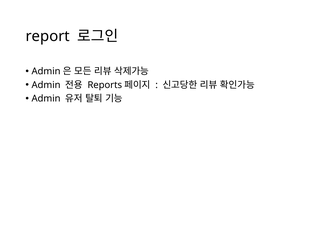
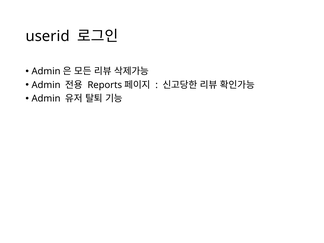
report: report -> userid (48, 36)
